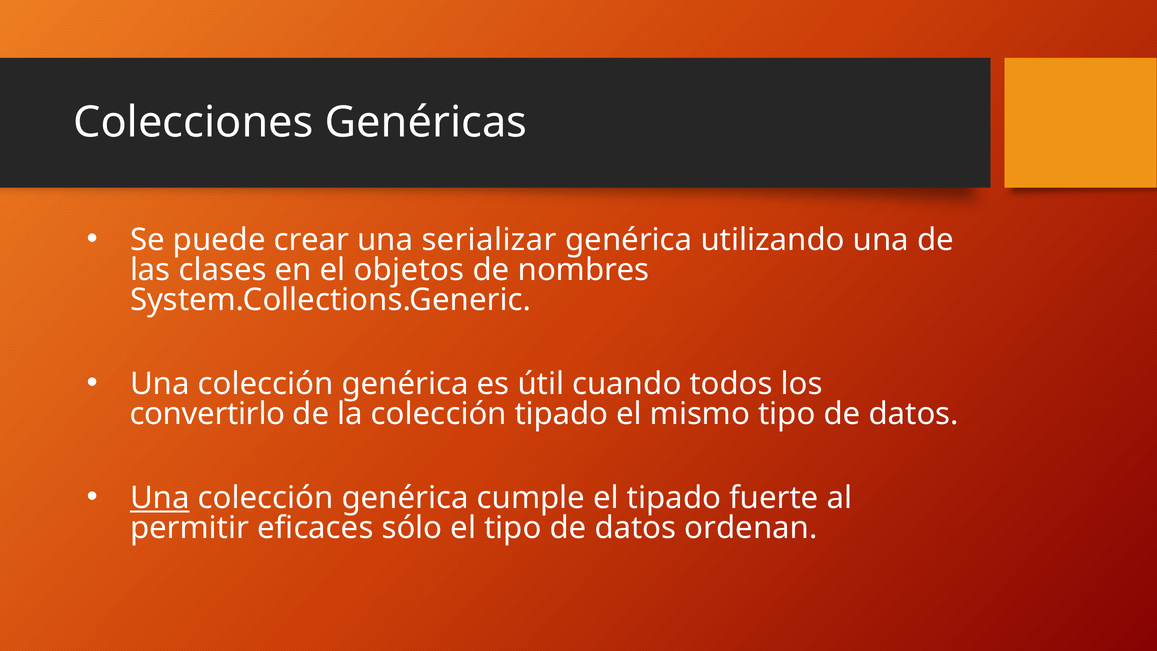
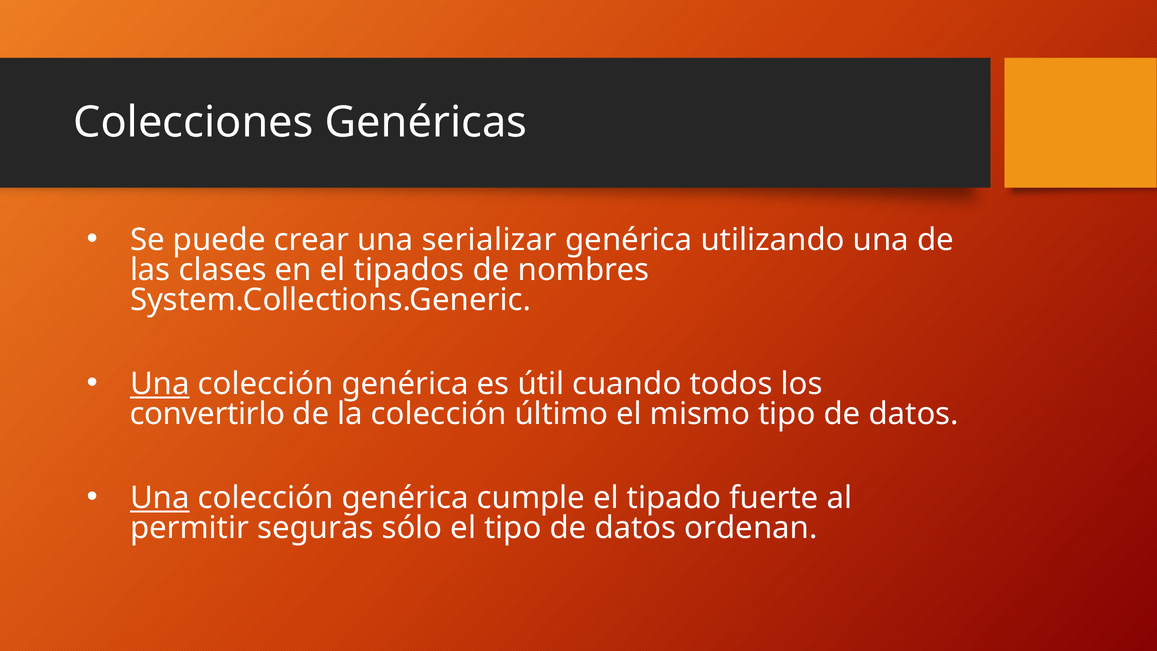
objetos: objetos -> tipados (409, 270)
Una underline: none -> present (160, 384)
colección tipado: tipado -> último (562, 414)
eficaces: eficaces -> seguras (315, 528)
